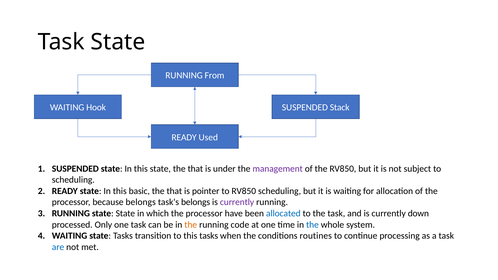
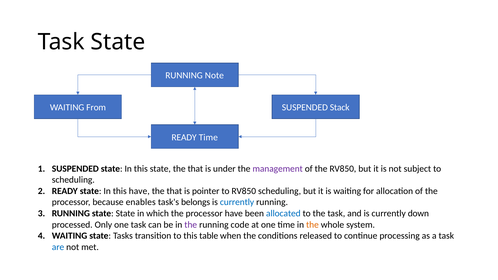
From: From -> Note (214, 76)
Hook: Hook -> From (96, 107)
READY Used: Used -> Time (208, 137)
this basic: basic -> have (139, 191)
because belongs: belongs -> enables (141, 202)
currently colour: purple -> blue (237, 202)
the colour: orange -> purple (191, 225)
the colour: blue -> orange (312, 225)
this tasks: tasks -> table (209, 236)
routines: routines -> released (316, 236)
